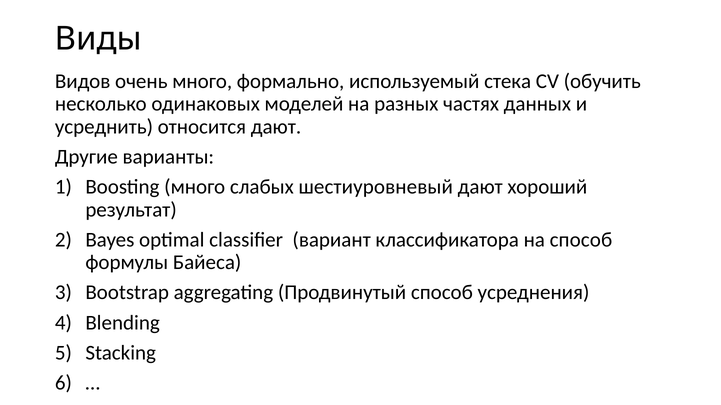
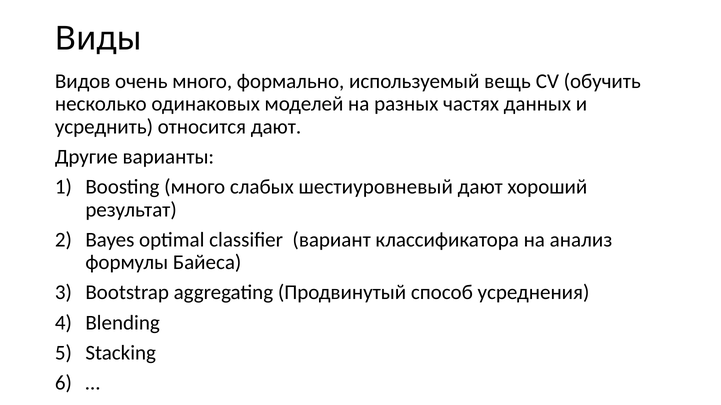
стека: стека -> вещь (507, 81)
на способ: способ -> анализ (581, 240)
